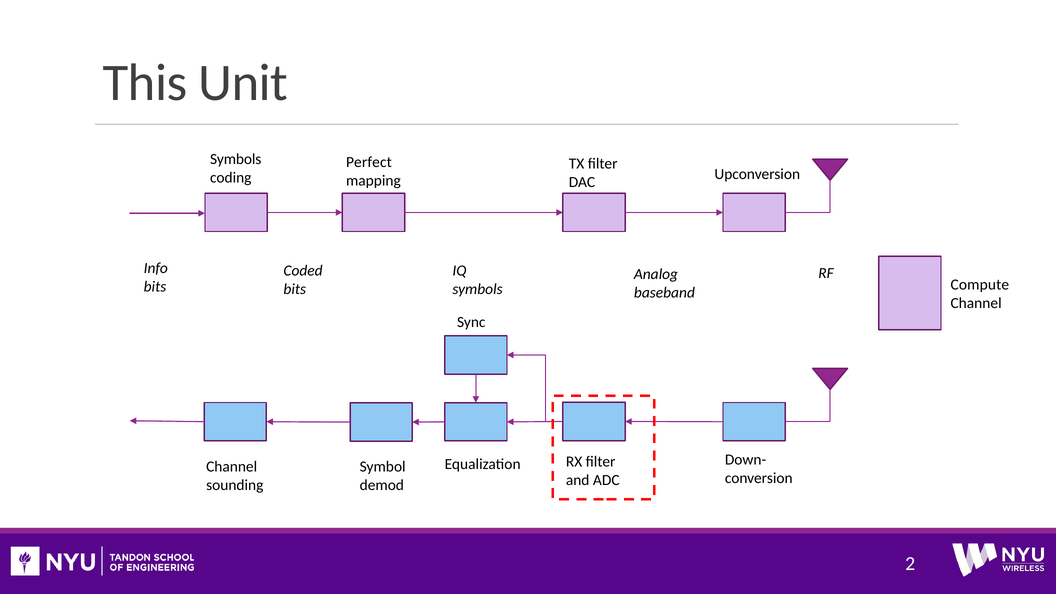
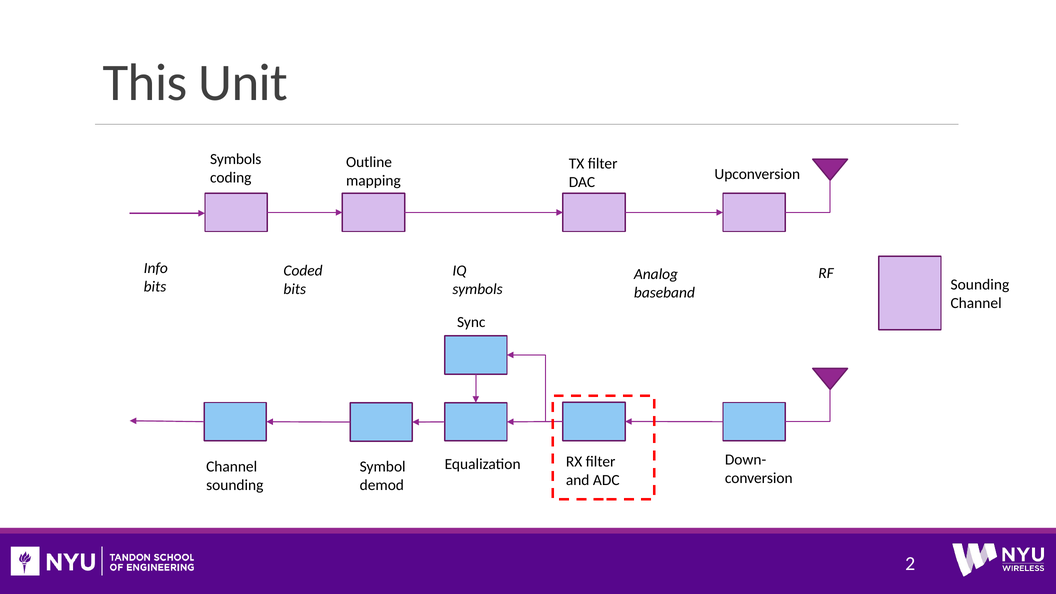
Perfect: Perfect -> Outline (369, 162)
bits Compute: Compute -> Sounding (980, 285)
